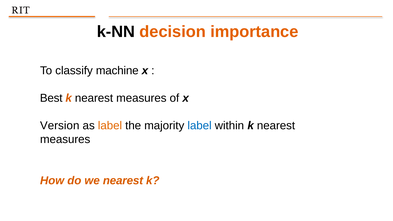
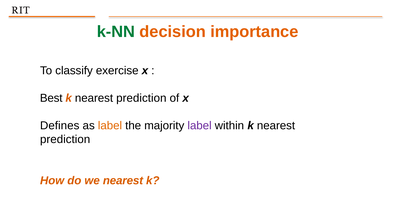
k-NN colour: black -> green (116, 32)
machine: machine -> exercise (117, 71)
measures: measures -> prediction (141, 98)
Version: Version -> Defines (60, 126)
label colour: blue -> purple (200, 126)
measures: measures -> prediction (65, 139)
